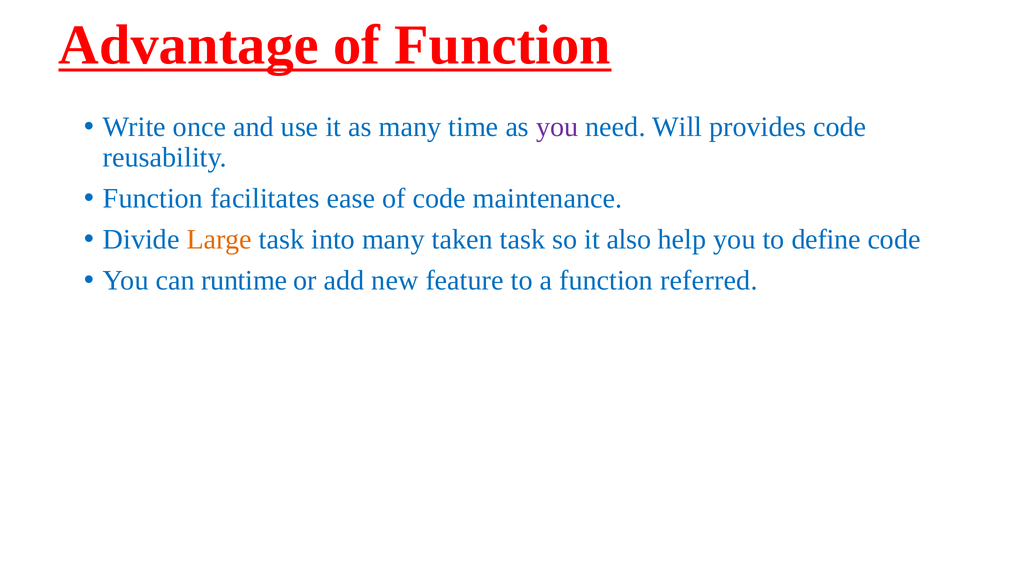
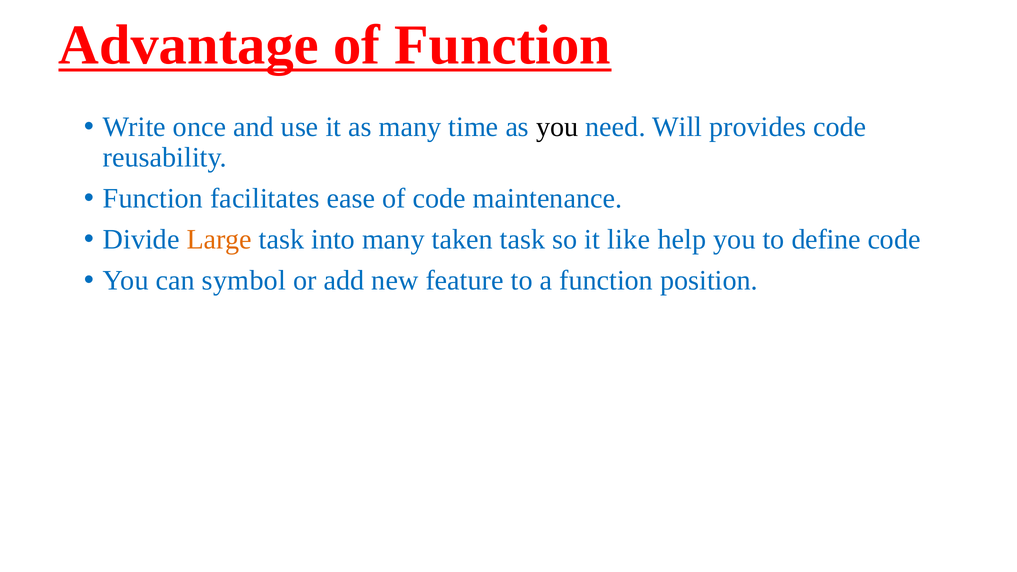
you colour: purple -> black (557, 127)
also: also -> like (629, 240)
runtime: runtime -> symbol (244, 281)
referred: referred -> position (709, 281)
